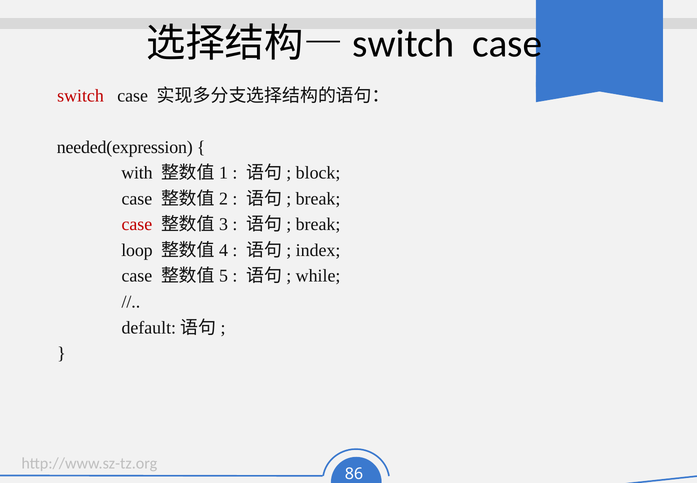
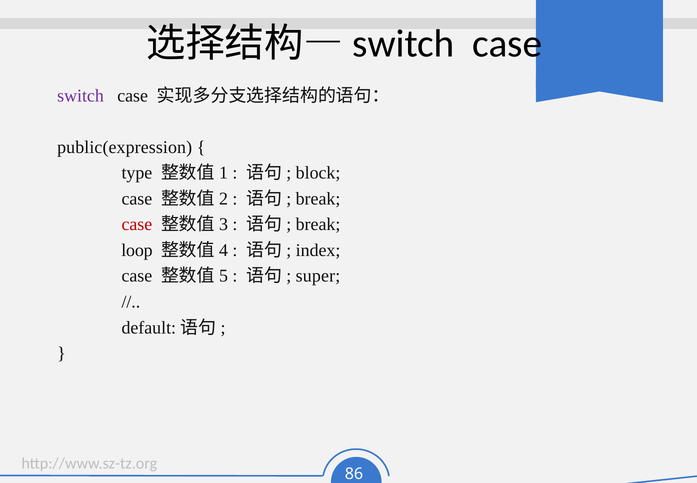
switch colour: red -> purple (80, 96)
needed(expression: needed(expression -> public(expression (125, 147)
with: with -> type (137, 173)
while: while -> super (318, 276)
